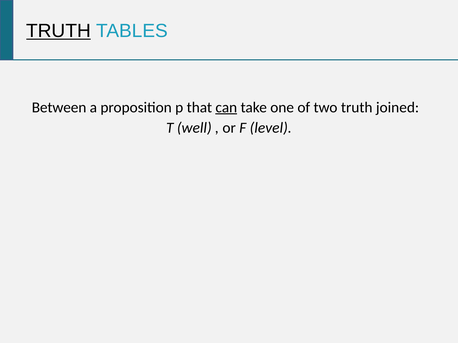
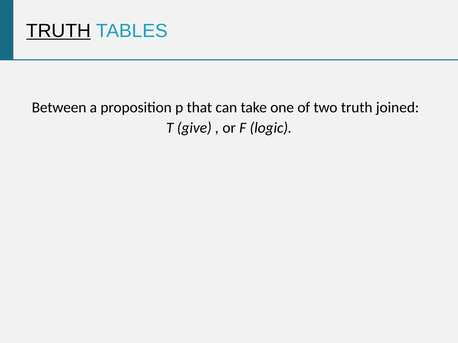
can underline: present -> none (226, 108)
well: well -> give (194, 128)
level: level -> logic (271, 128)
